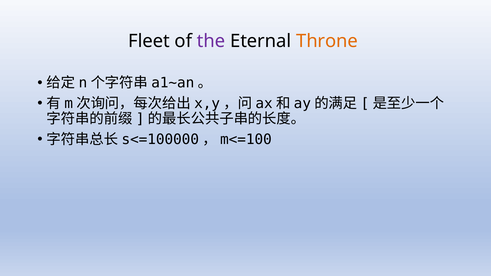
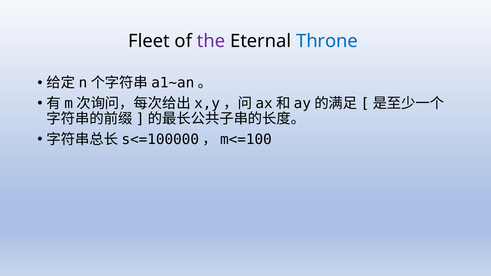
Throne colour: orange -> blue (327, 41)
